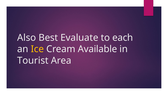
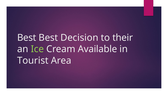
Also: Also -> Best (27, 38)
Evaluate: Evaluate -> Decision (79, 38)
each: each -> their (123, 38)
Ice colour: yellow -> light green (37, 49)
